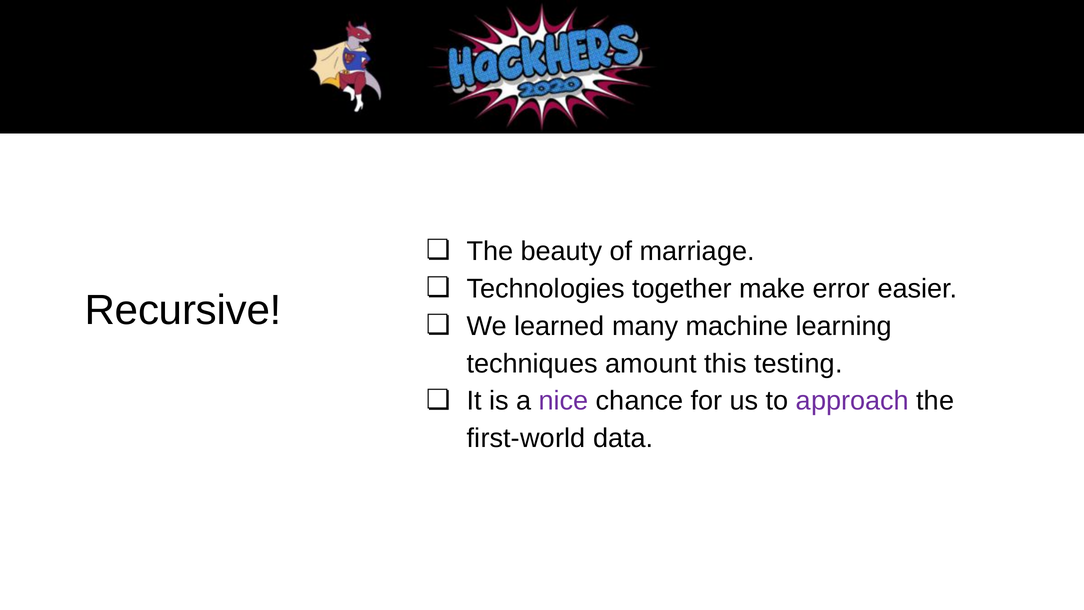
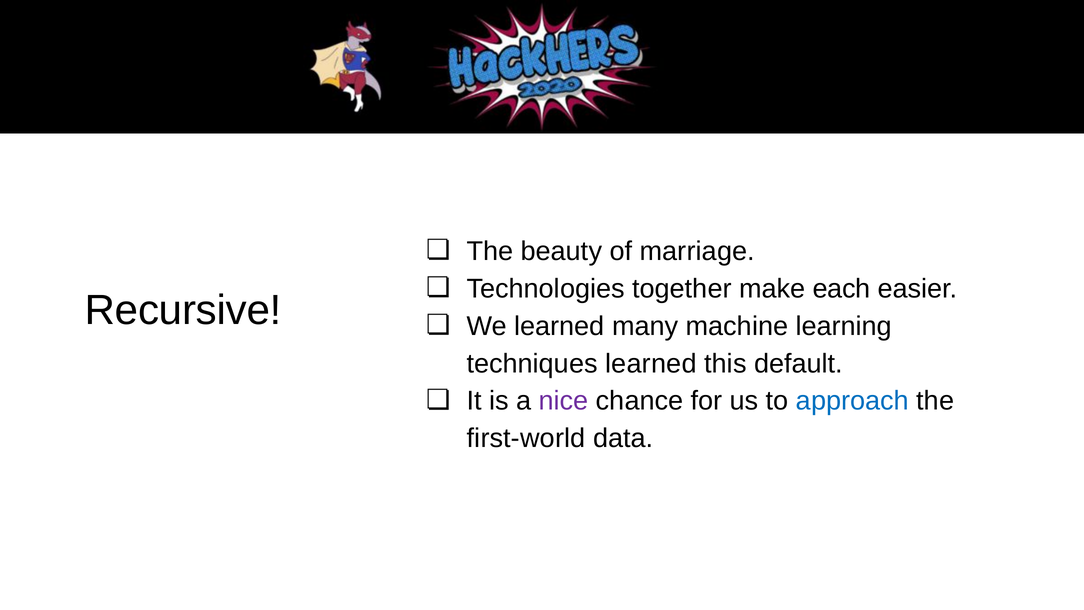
error: error -> each (841, 289)
techniques amount: amount -> learned (651, 364)
testing: testing -> default (798, 364)
approach colour: purple -> blue (852, 401)
